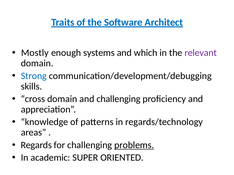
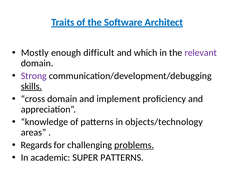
systems: systems -> difficult (99, 53)
Strong colour: blue -> purple (34, 76)
skills underline: none -> present (31, 87)
and challenging: challenging -> implement (118, 99)
regards/technology: regards/technology -> objects/technology (164, 122)
SUPER ORIENTED: ORIENTED -> PATTERNS (122, 158)
